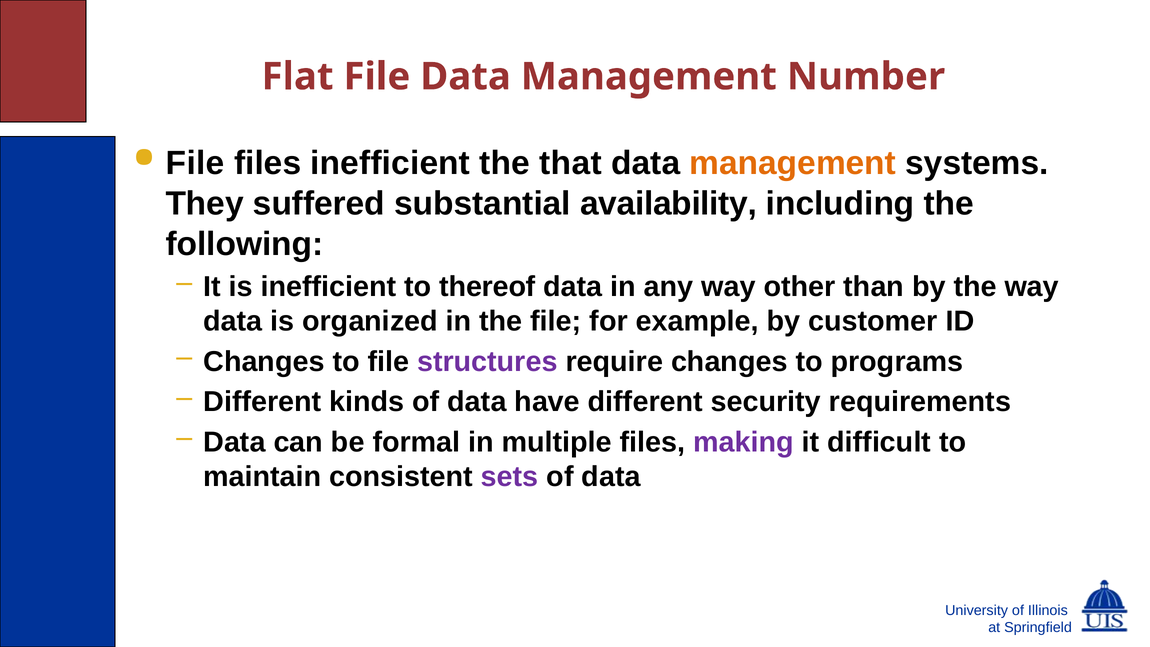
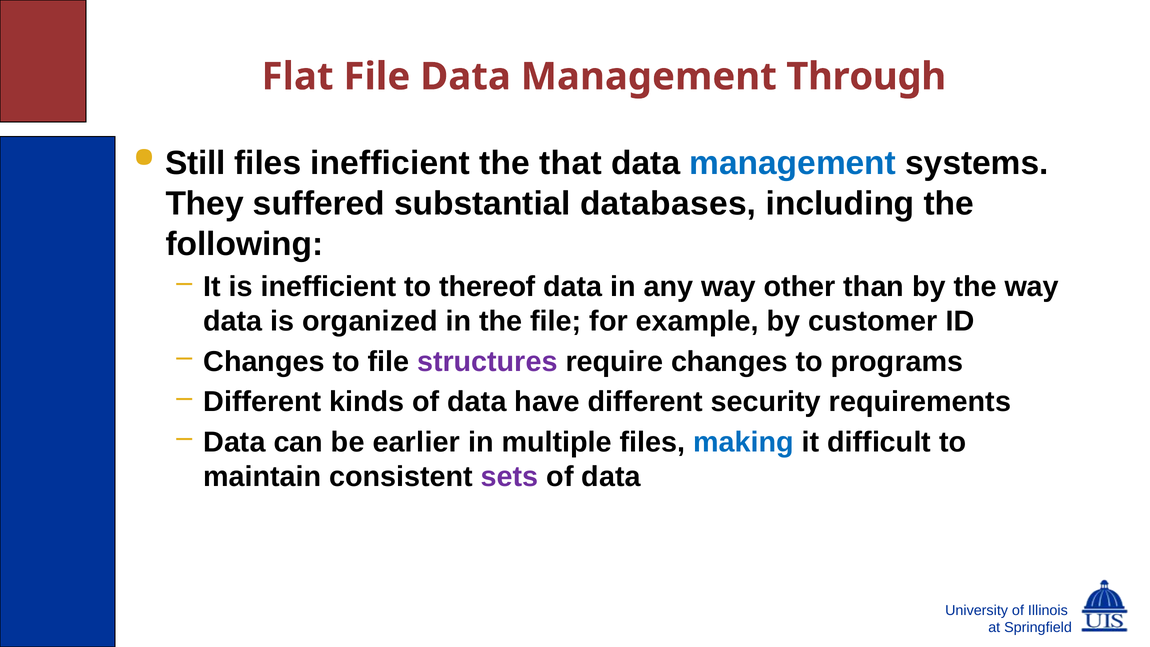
Number: Number -> Through (866, 77)
File: File -> Still (195, 163)
management colour: orange -> blue (793, 163)
availability: availability -> databases (668, 204)
formal: formal -> earlier (416, 442)
making colour: purple -> blue (744, 442)
